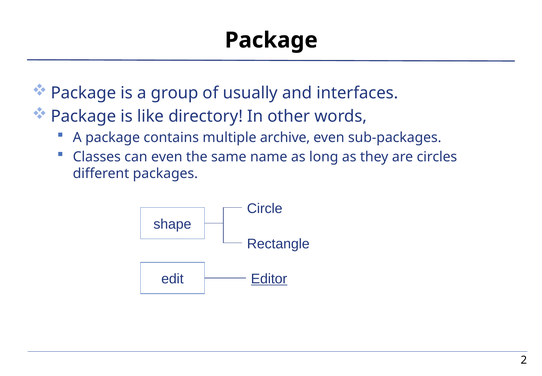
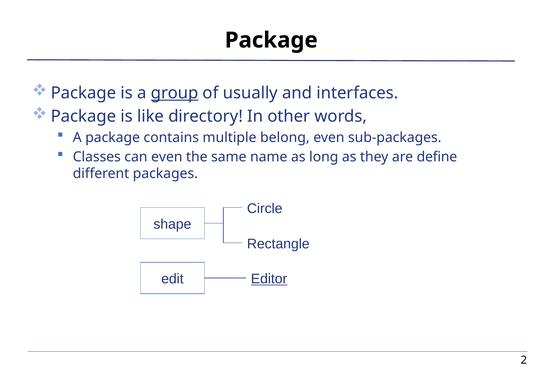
group underline: none -> present (175, 93)
archive: archive -> belong (285, 137)
circles: circles -> define (437, 157)
